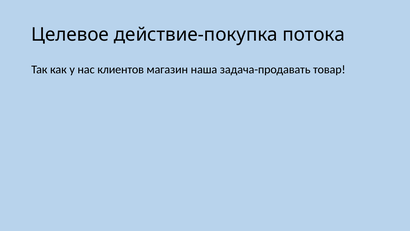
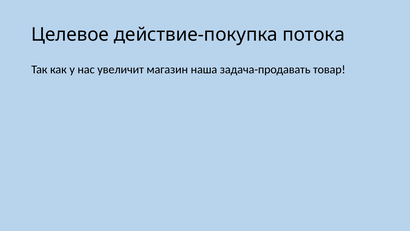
клиентов: клиентов -> увеличит (121, 69)
